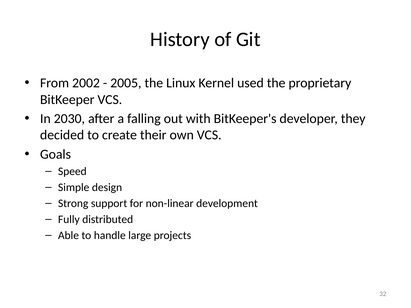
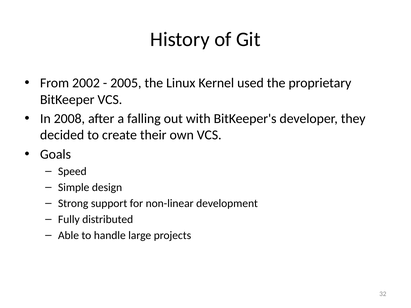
2030: 2030 -> 2008 (69, 119)
